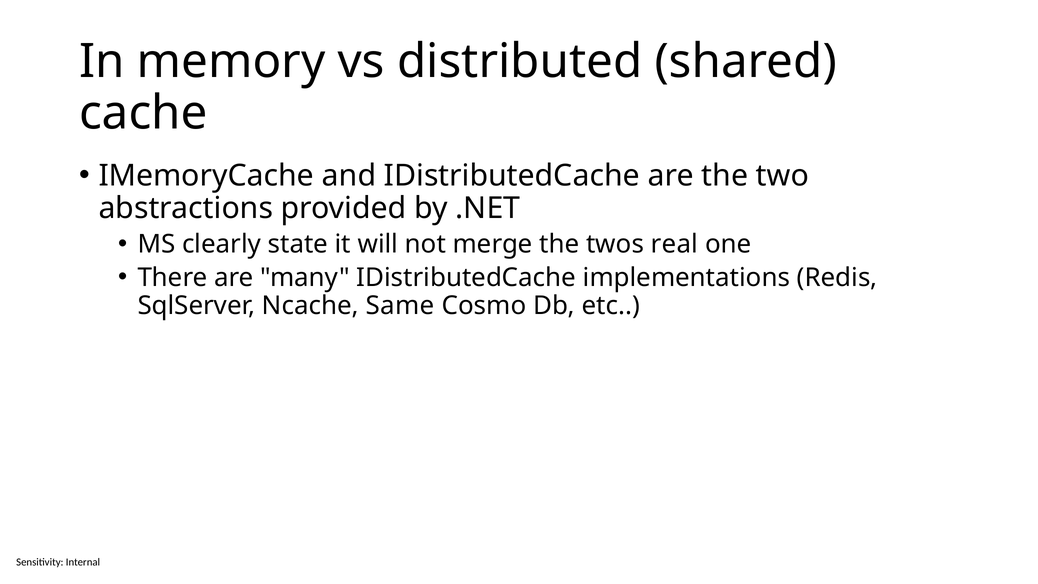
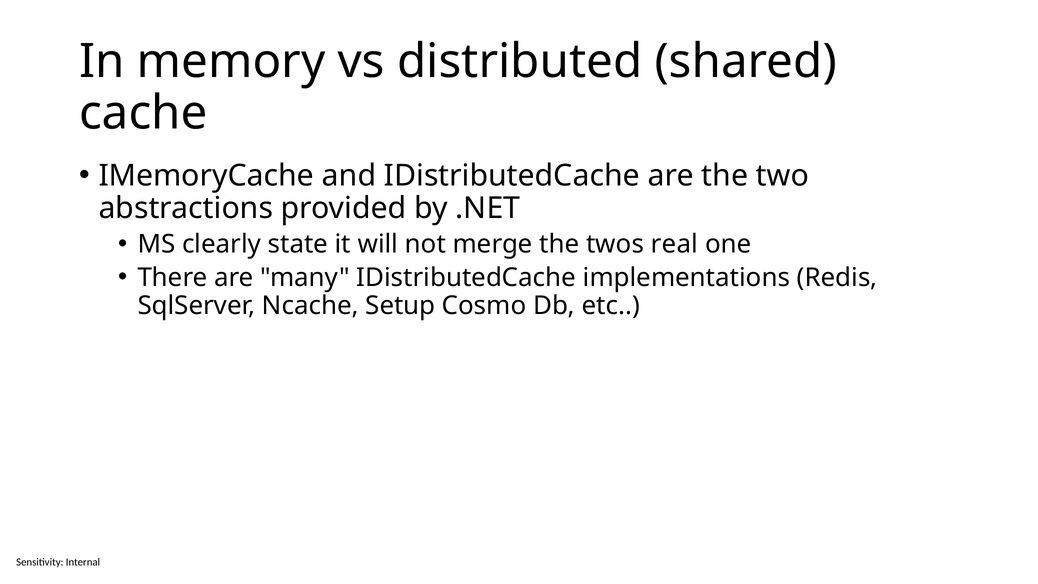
Same: Same -> Setup (400, 305)
